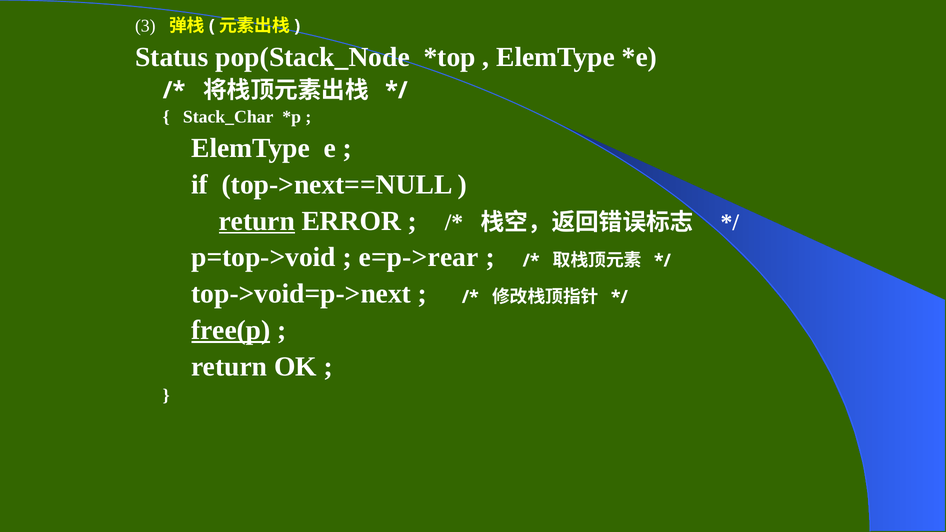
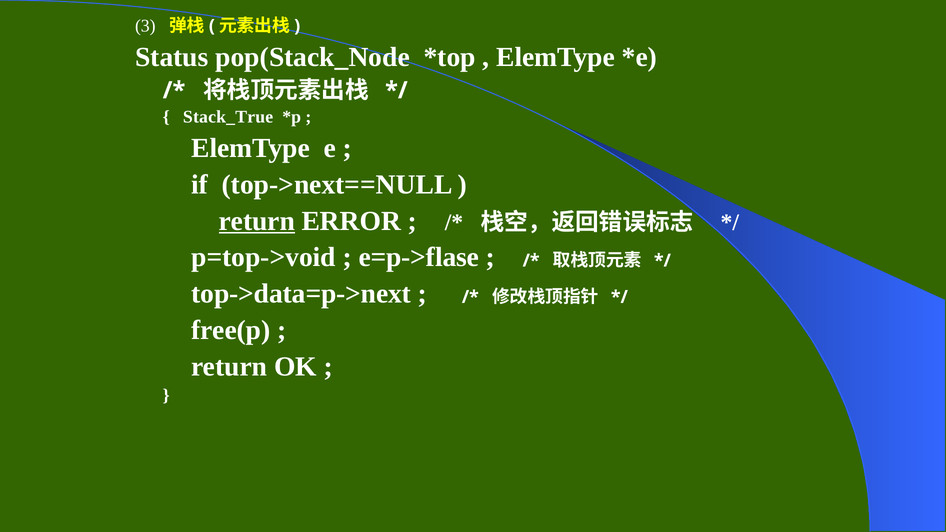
Stack_Char: Stack_Char -> Stack_True (228, 117)
e=p->rear: e=p->rear -> e=p->flase (419, 257)
top->void=p->next: top->void=p->next -> top->data=p->next (301, 294)
free(p underline: present -> none (231, 330)
